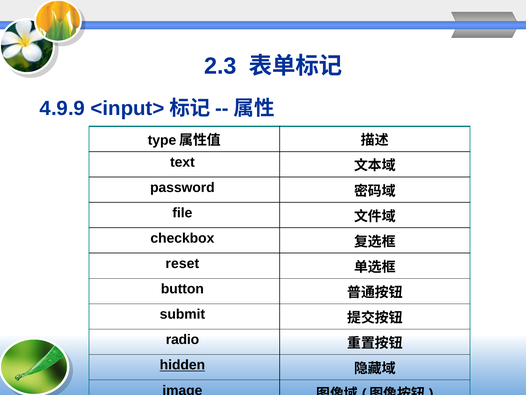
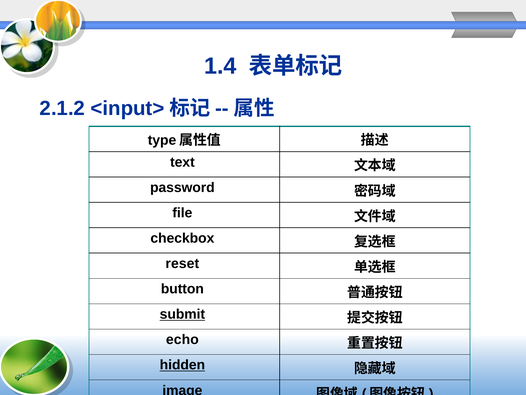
2.3: 2.3 -> 1.4 (220, 66)
4.9.9: 4.9.9 -> 2.1.2 (62, 108)
submit underline: none -> present (182, 314)
radio: radio -> echo (182, 339)
